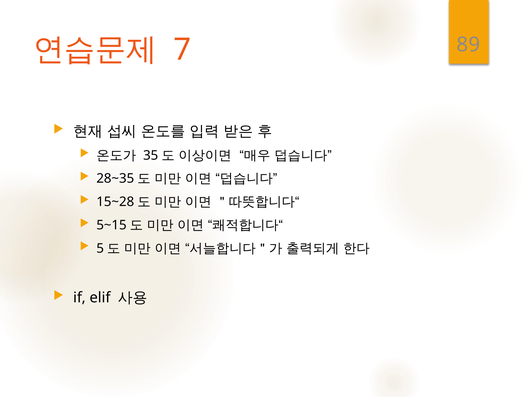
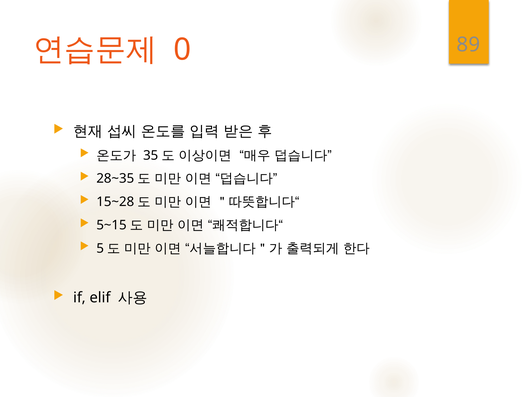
7: 7 -> 0 (182, 50)
